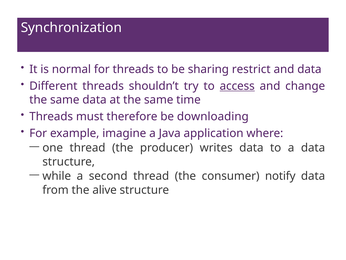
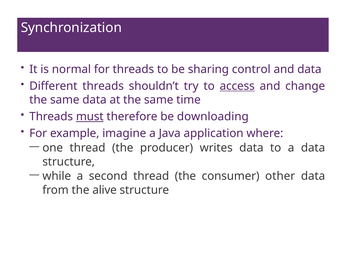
restrict: restrict -> control (251, 69)
must underline: none -> present (90, 116)
notify: notify -> other (280, 176)
